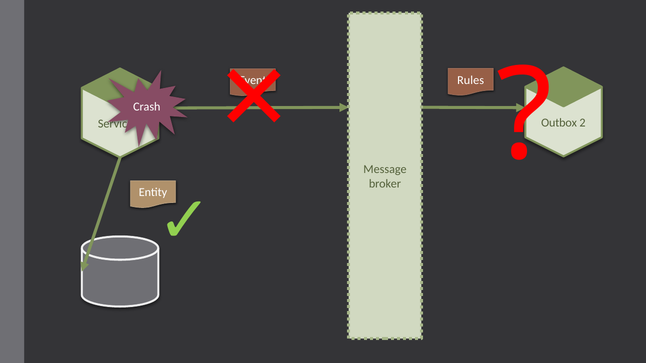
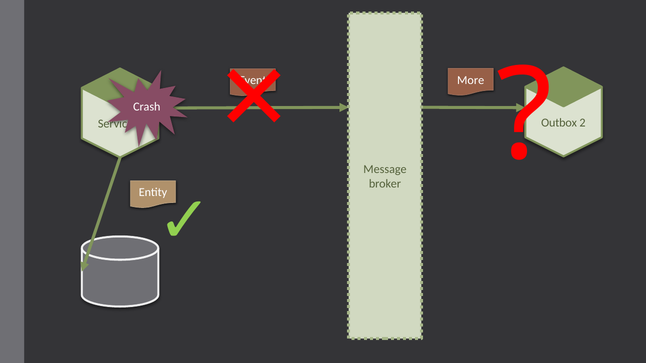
Rules: Rules -> More (471, 80)
